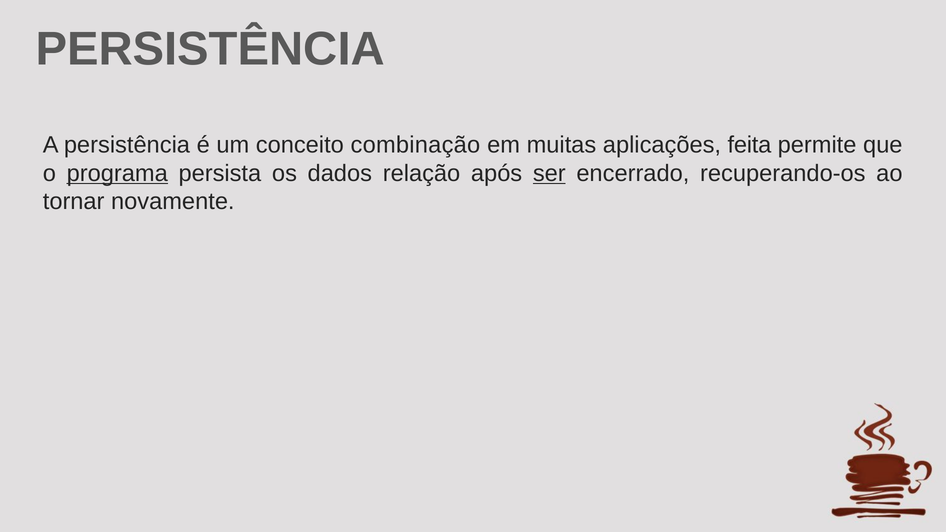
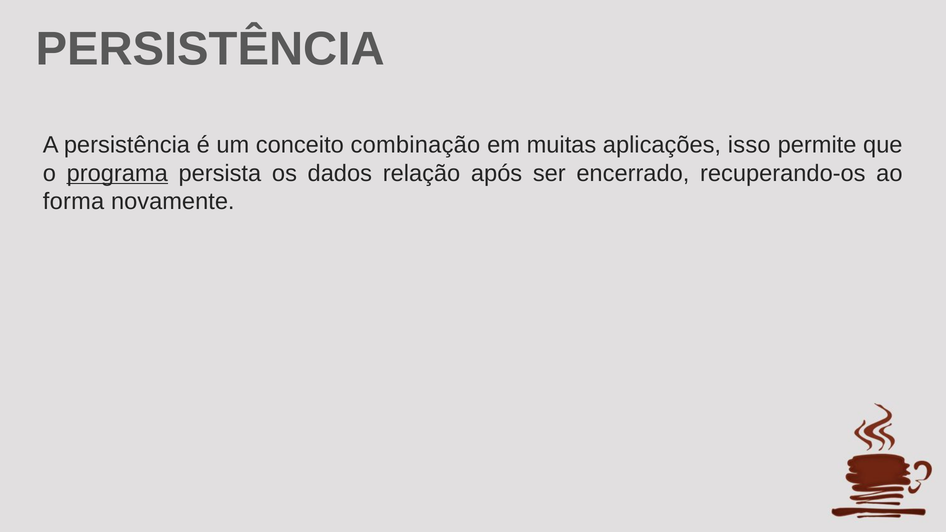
feita: feita -> isso (749, 145)
ser underline: present -> none (549, 173)
tornar: tornar -> forma (74, 202)
